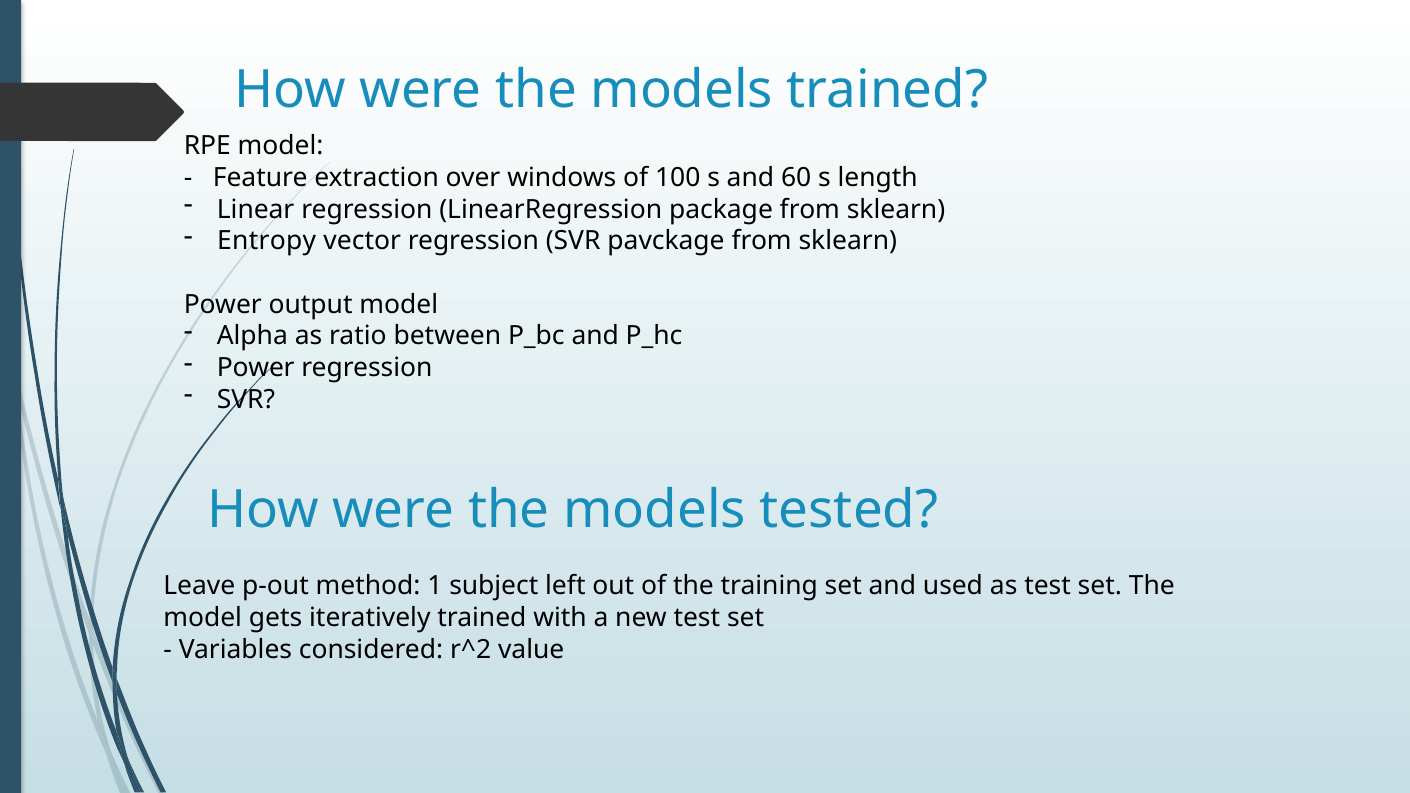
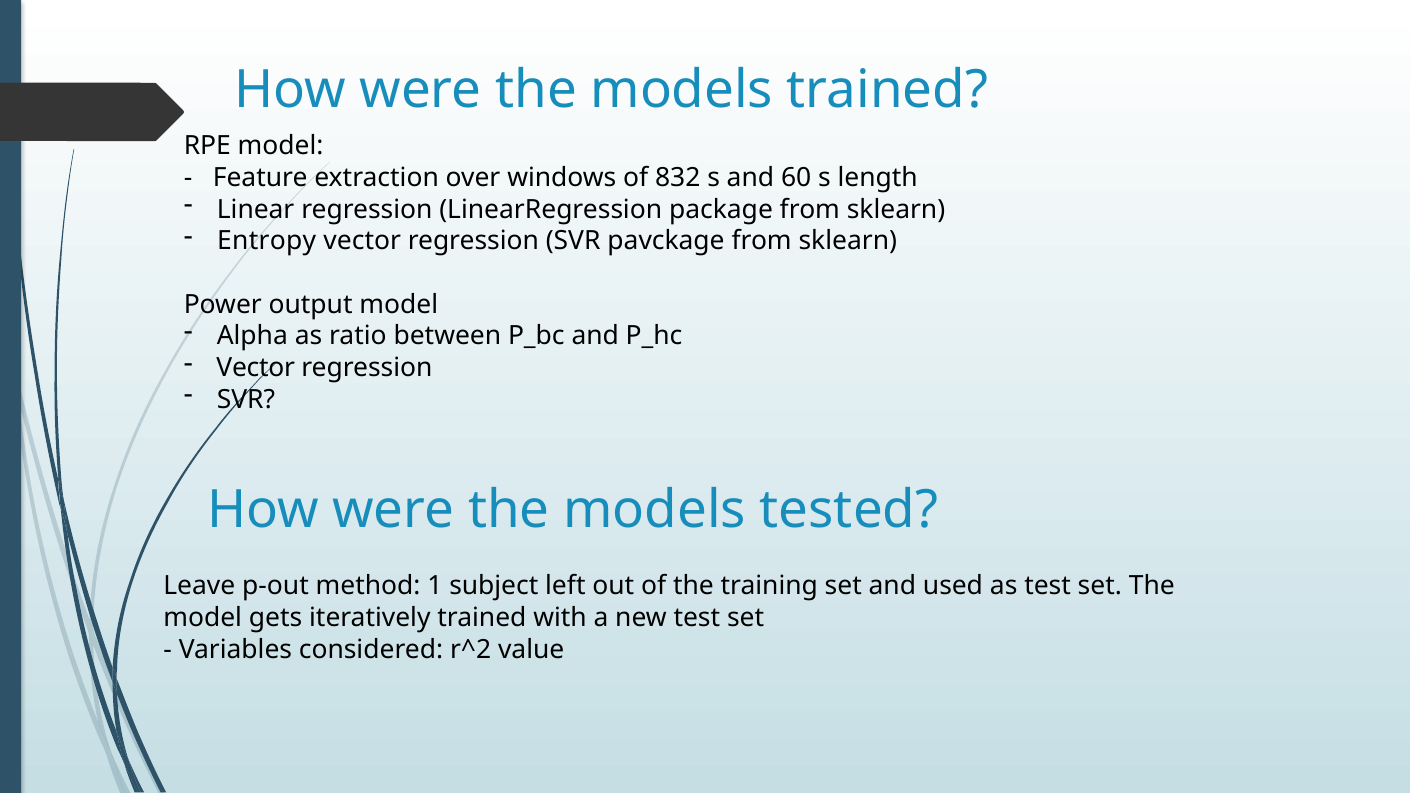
100: 100 -> 832 (678, 178)
Power: Power -> Vector (256, 368)
